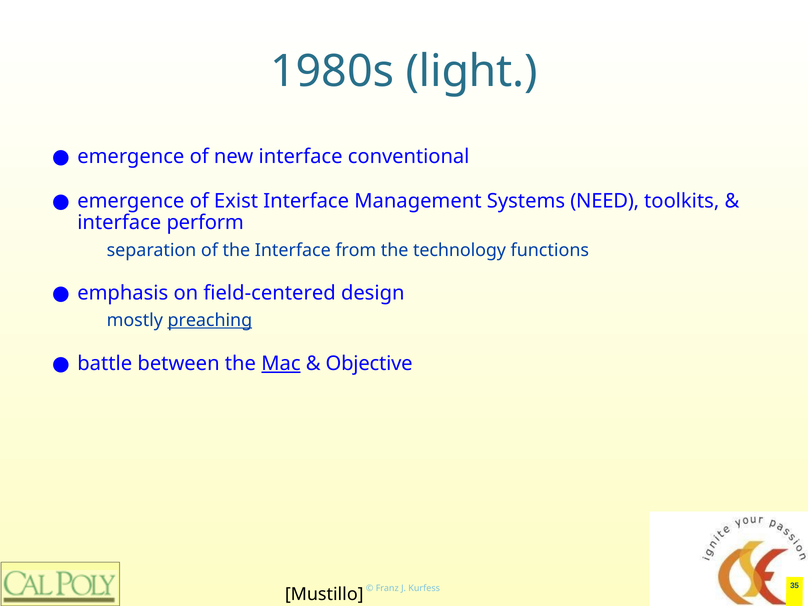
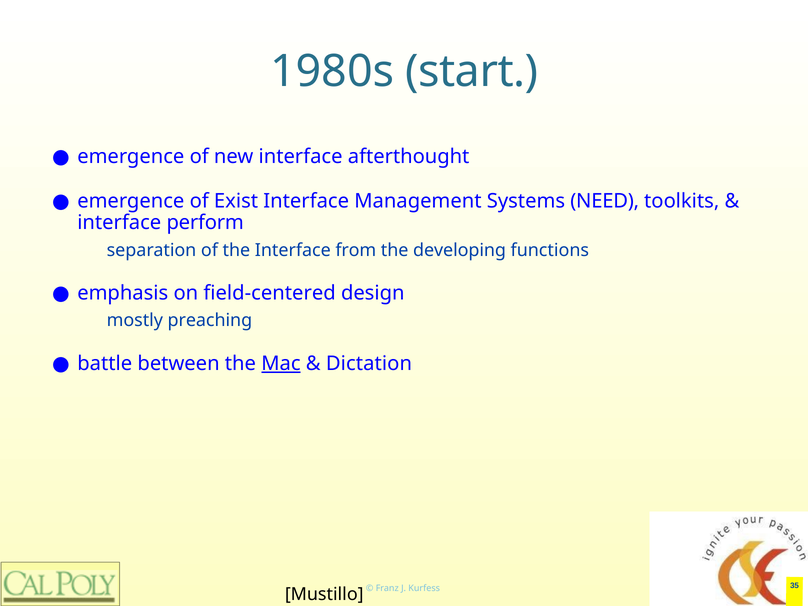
light: light -> start (472, 72)
conventional: conventional -> afterthought (409, 157)
technology: technology -> developing (460, 250)
preaching underline: present -> none (210, 320)
Objective: Objective -> Dictation (369, 364)
